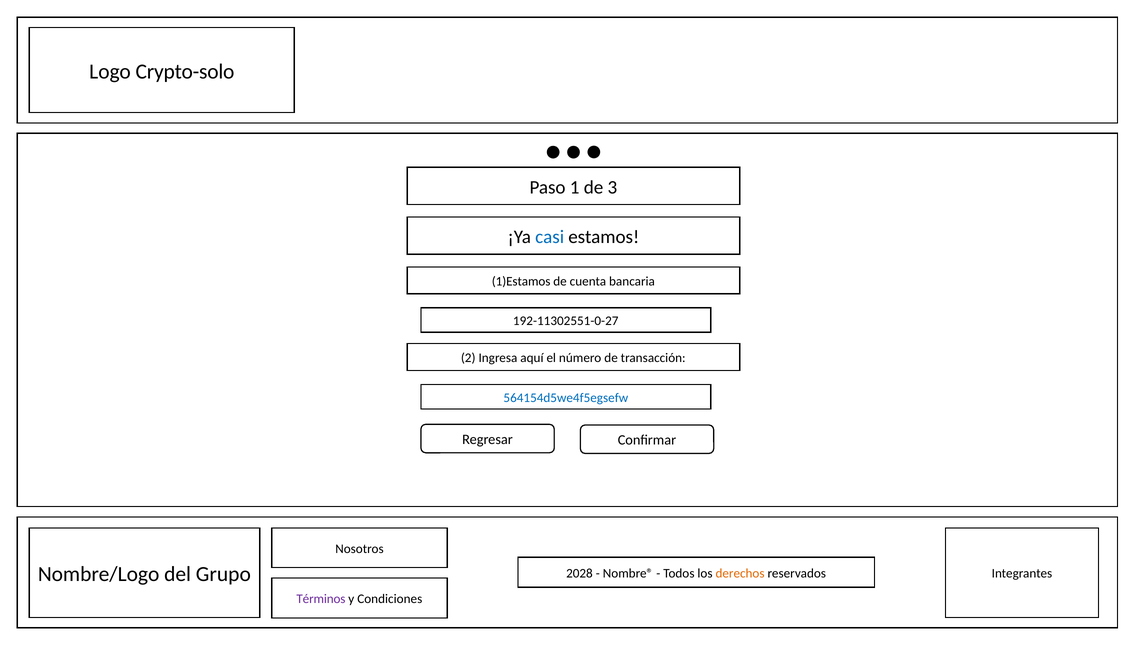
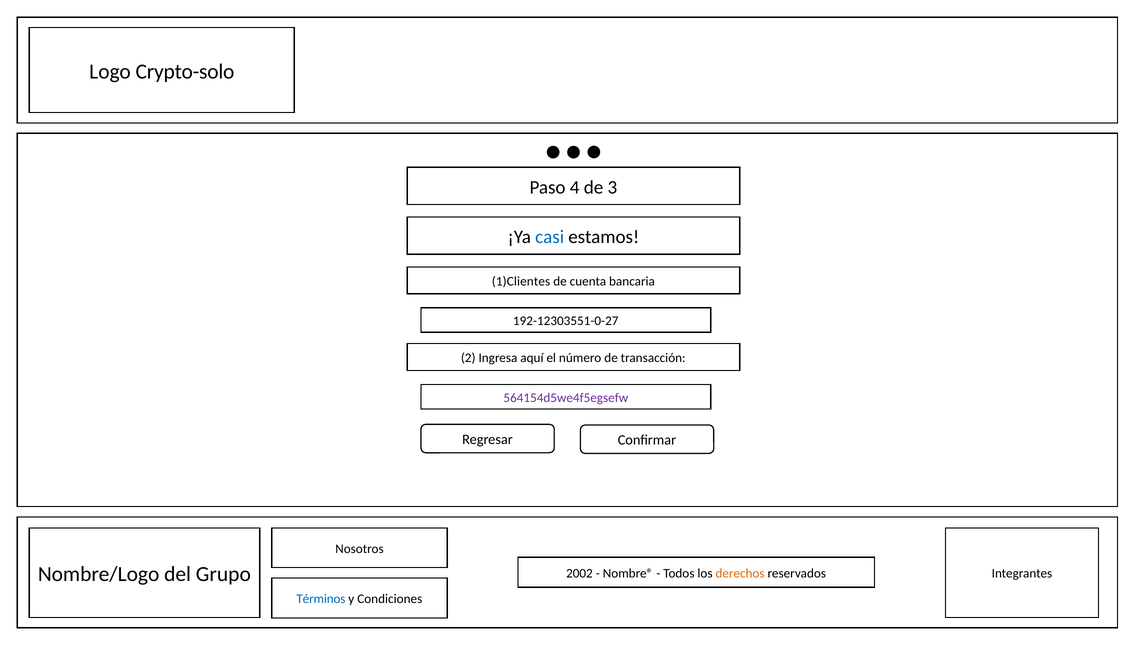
1: 1 -> 4 (575, 187)
1)Estamos: 1)Estamos -> 1)Clientes (521, 281)
192-11302551-0-27: 192-11302551-0-27 -> 192-12303551-0-27 (566, 321)
564154d5we4f5egsefw colour: blue -> purple (566, 398)
2028: 2028 -> 2002 (579, 573)
Términos colour: purple -> blue (321, 599)
